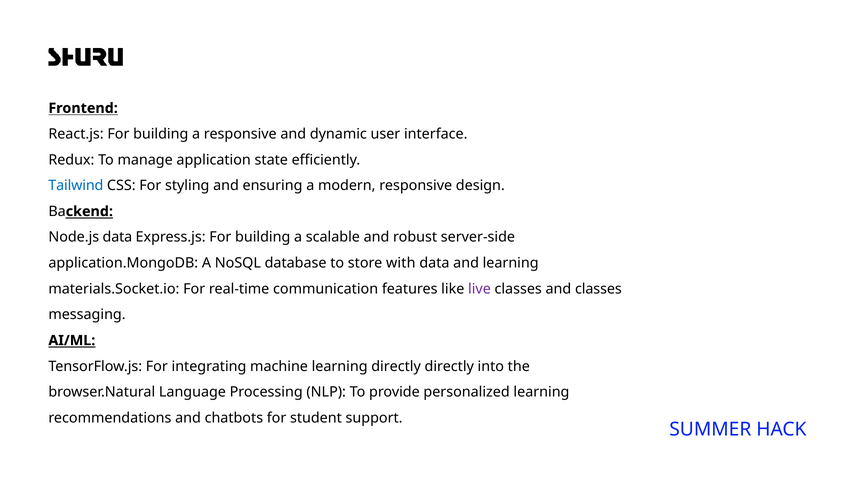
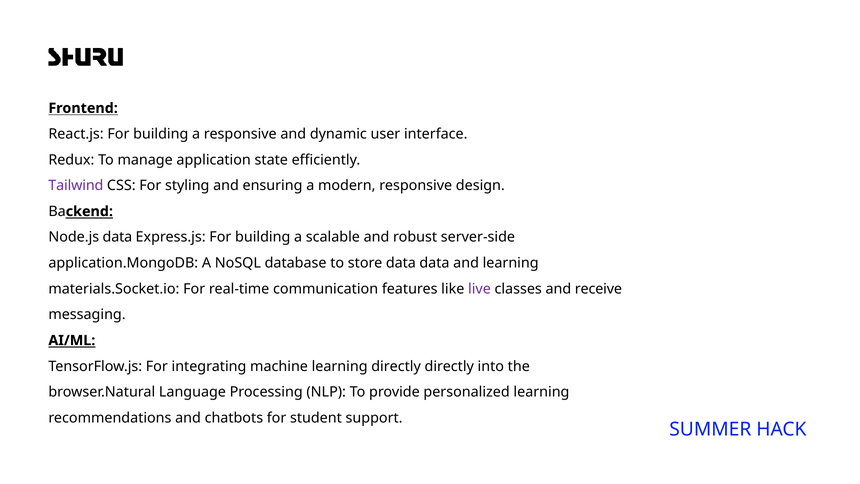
Tailwind colour: blue -> purple (76, 186)
store with: with -> data (401, 263)
and classes: classes -> receive (598, 289)
